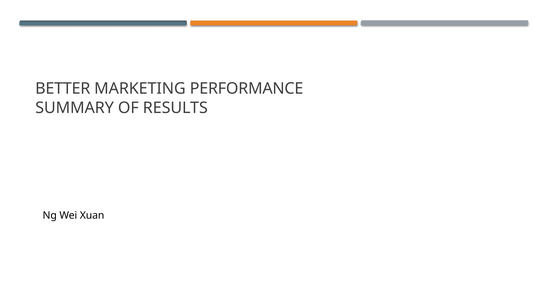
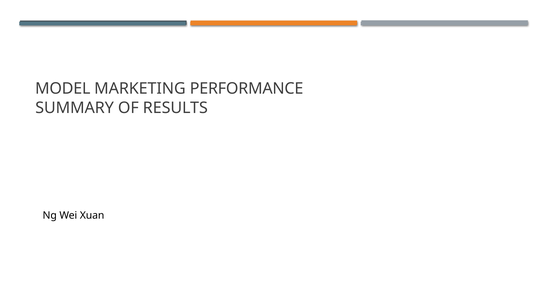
BETTER: BETTER -> MODEL (63, 89)
